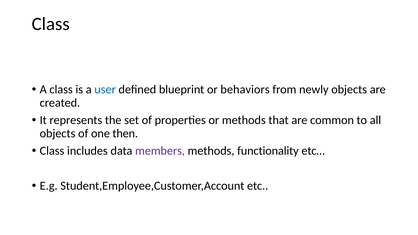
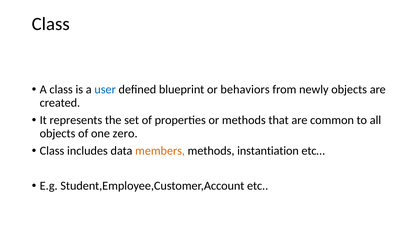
then: then -> zero (125, 133)
members colour: purple -> orange (160, 151)
functionality: functionality -> instantiation (268, 151)
